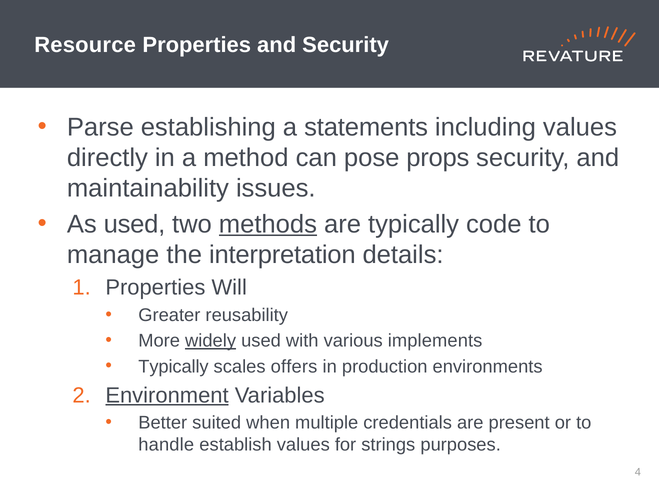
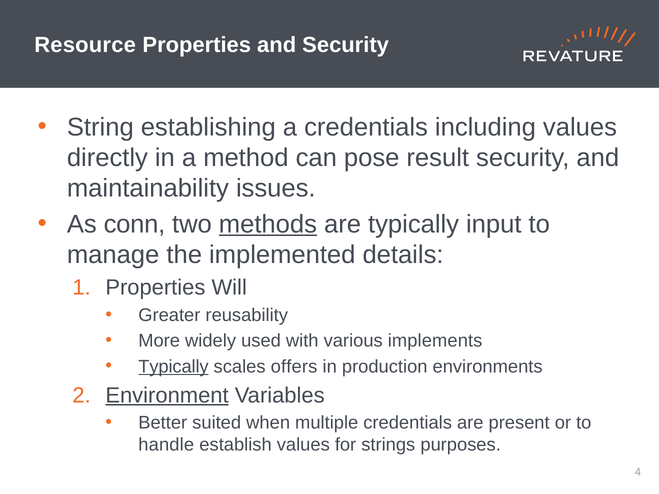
Parse: Parse -> String (100, 127)
a statements: statements -> credentials (366, 127)
props: props -> result (438, 158)
As used: used -> conn (134, 224)
code: code -> input (494, 224)
interpretation: interpretation -> implemented (282, 255)
widely underline: present -> none (211, 341)
Typically underline: none -> present (173, 367)
